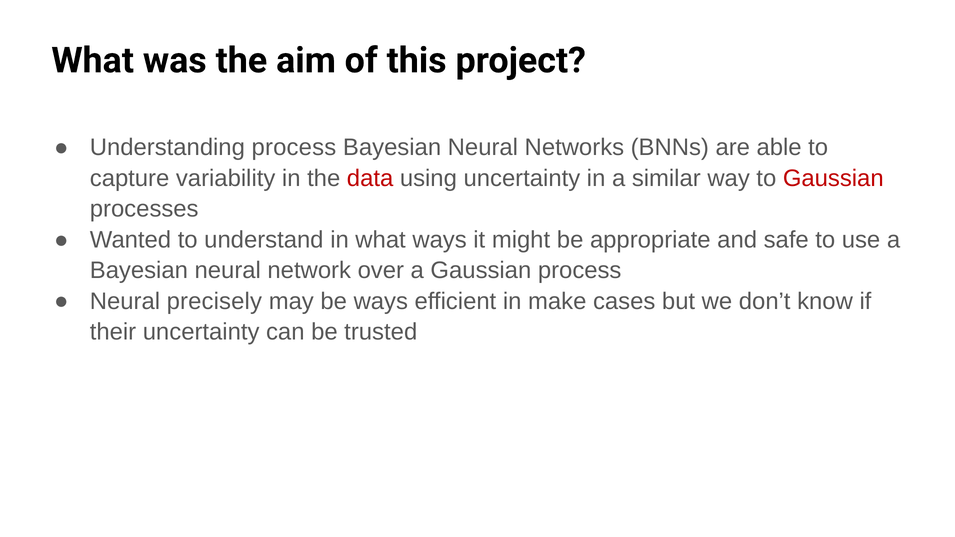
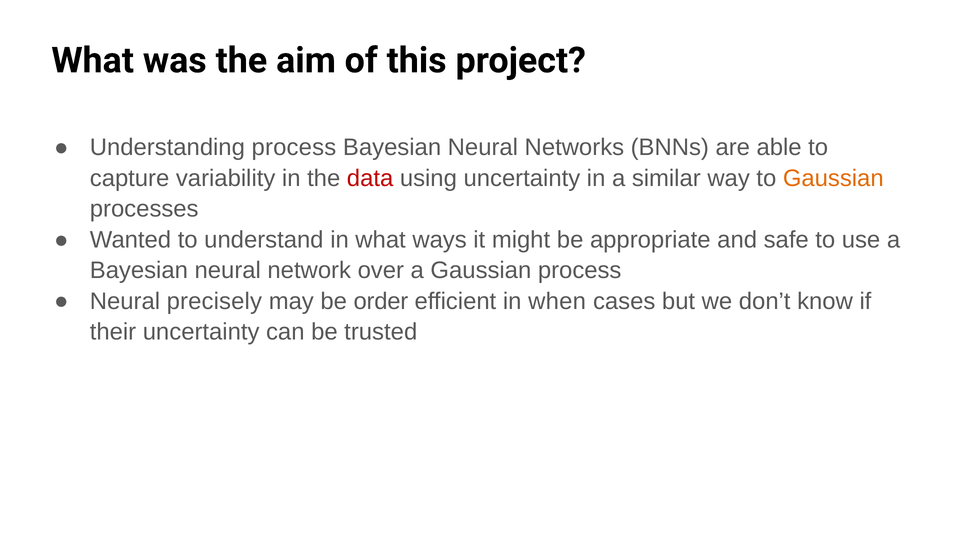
Gaussian colour: red -> orange (833, 178)
be ways: ways -> order (381, 301)
make: make -> when (557, 301)
